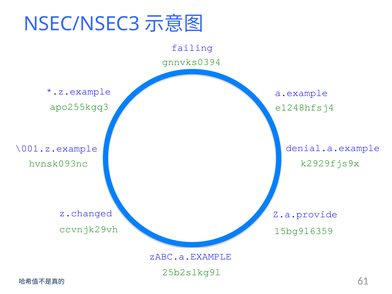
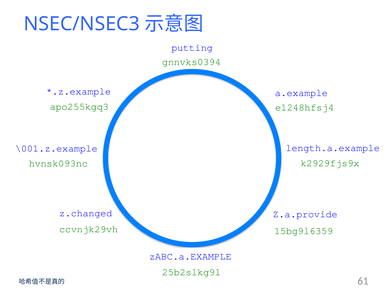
failing: failing -> putting (192, 48)
denial.a.example: denial.a.example -> length.a.example (333, 148)
